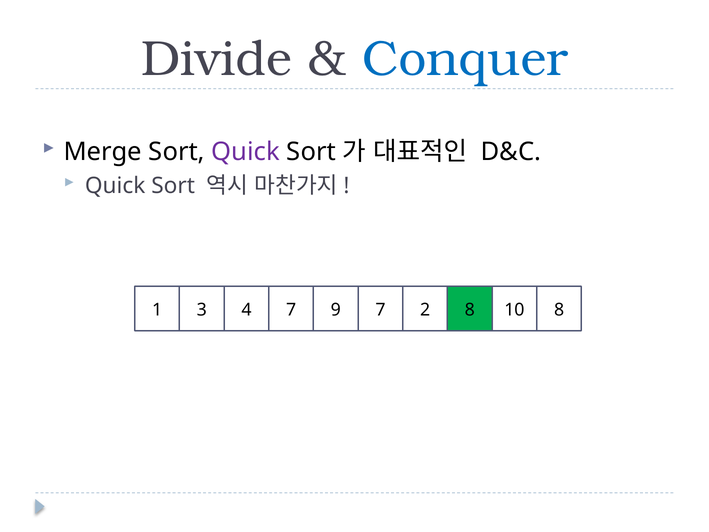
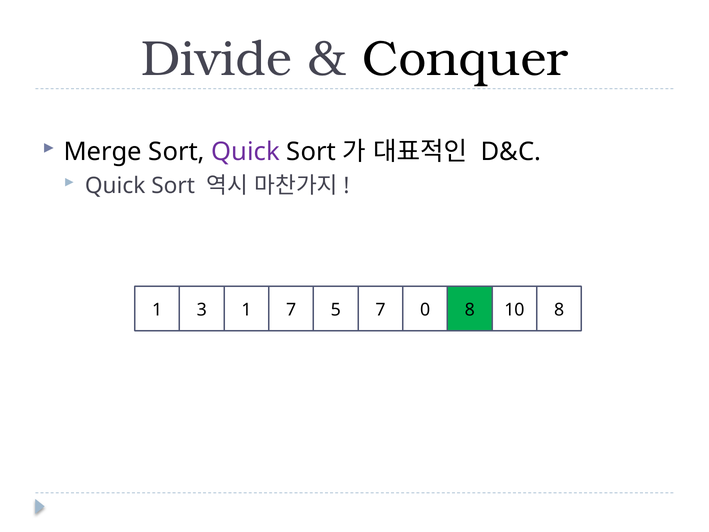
Conquer colour: blue -> black (465, 59)
3 4: 4 -> 1 (246, 310)
9: 9 -> 5 (336, 310)
2: 2 -> 0 (425, 310)
